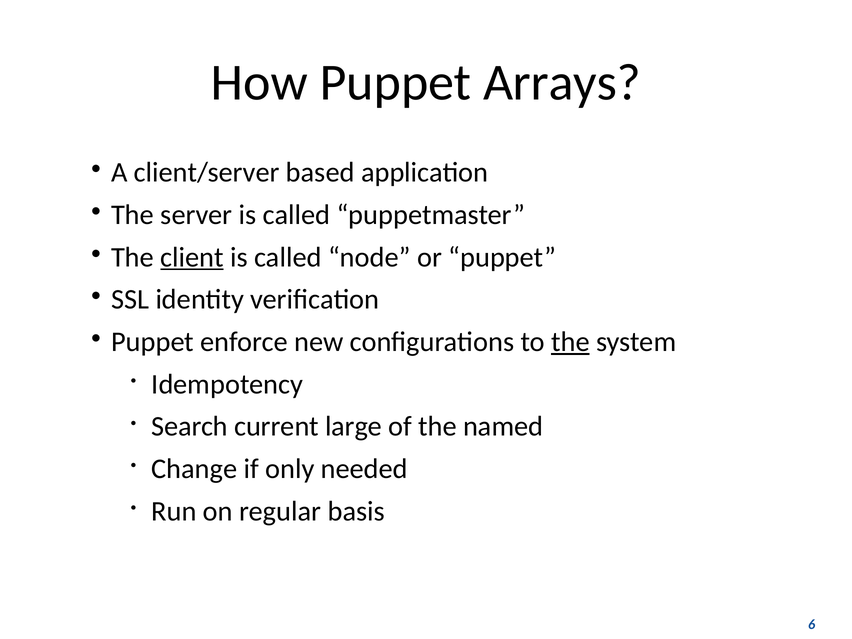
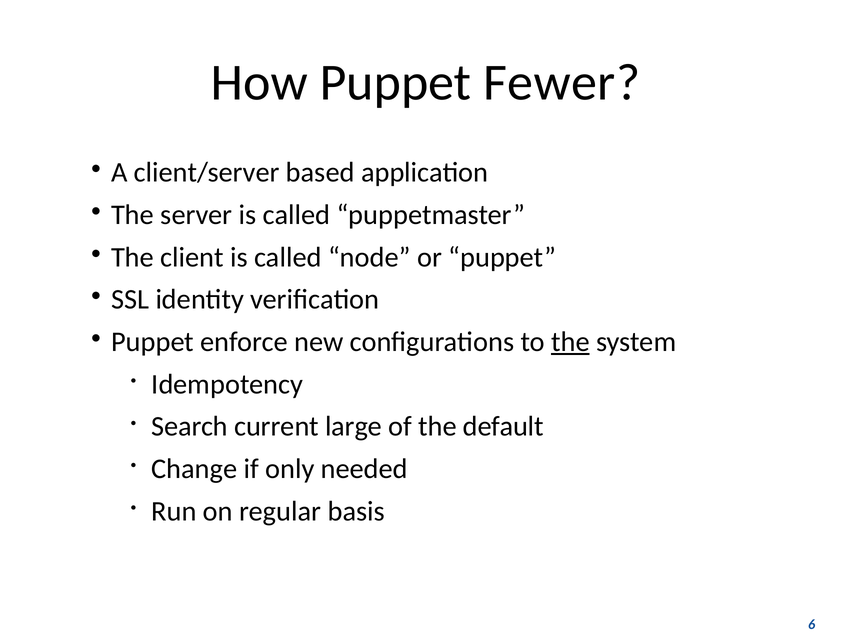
Arrays: Arrays -> Fewer (562, 82)
client underline: present -> none (192, 257)
named: named -> default (503, 427)
